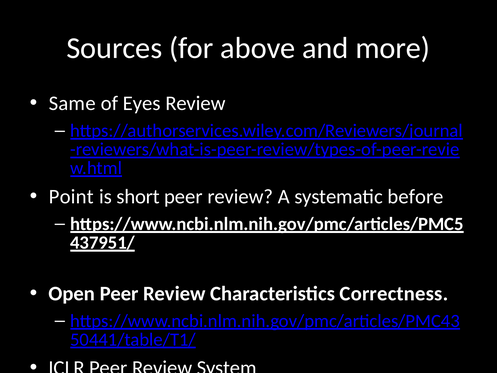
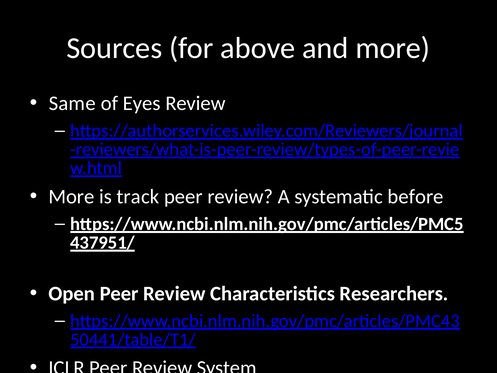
Point: Point -> More (71, 196)
short: short -> track (138, 196)
Correctness: Correctness -> Researchers (394, 293)
